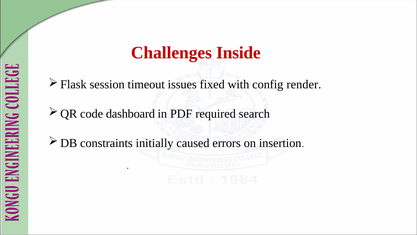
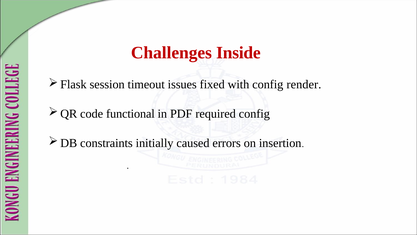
dashboard: dashboard -> functional (130, 114)
required search: search -> config (254, 114)
